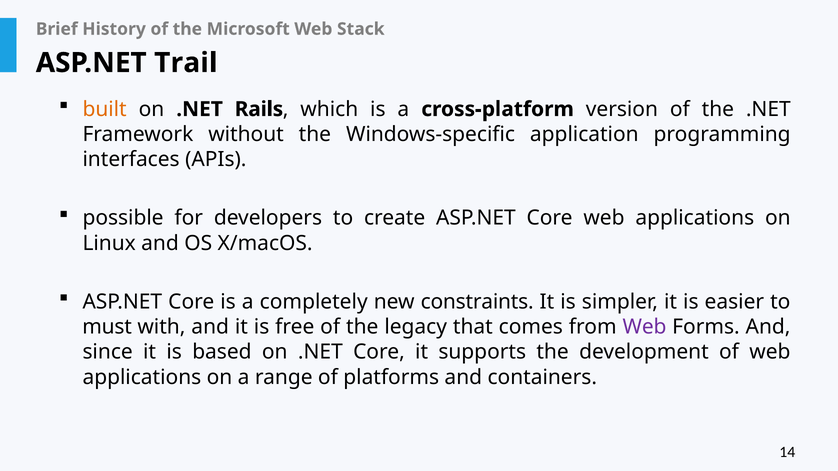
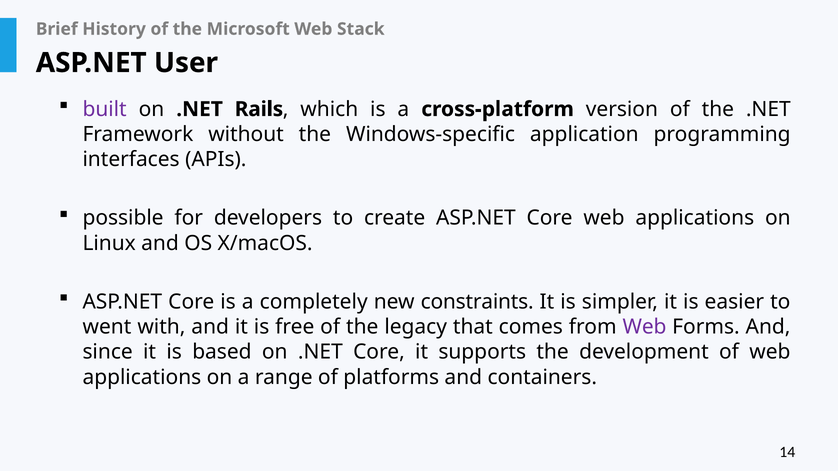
Trail: Trail -> User (186, 63)
built colour: orange -> purple (105, 109)
must: must -> went (107, 327)
